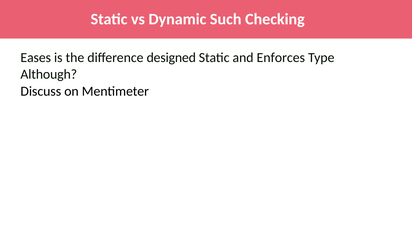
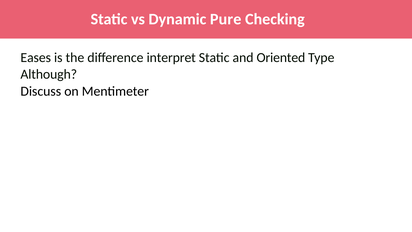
Such: Such -> Pure (226, 19)
designed: designed -> interpret (171, 58)
Enforces: Enforces -> Oriented (281, 58)
